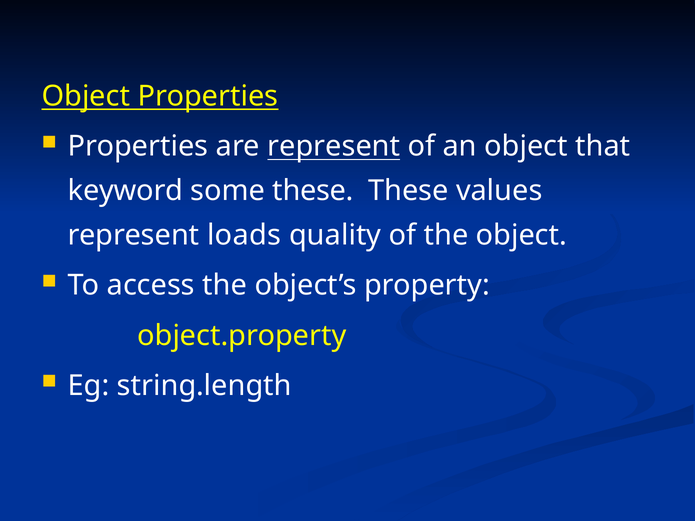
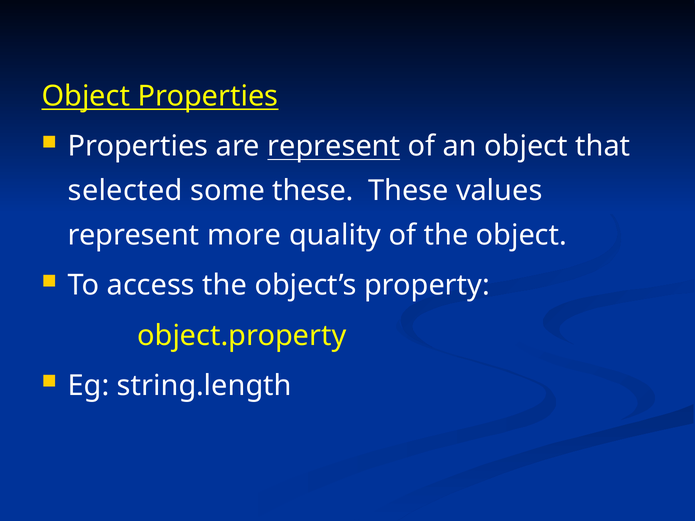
keyword: keyword -> selected (125, 191)
loads: loads -> more (244, 235)
